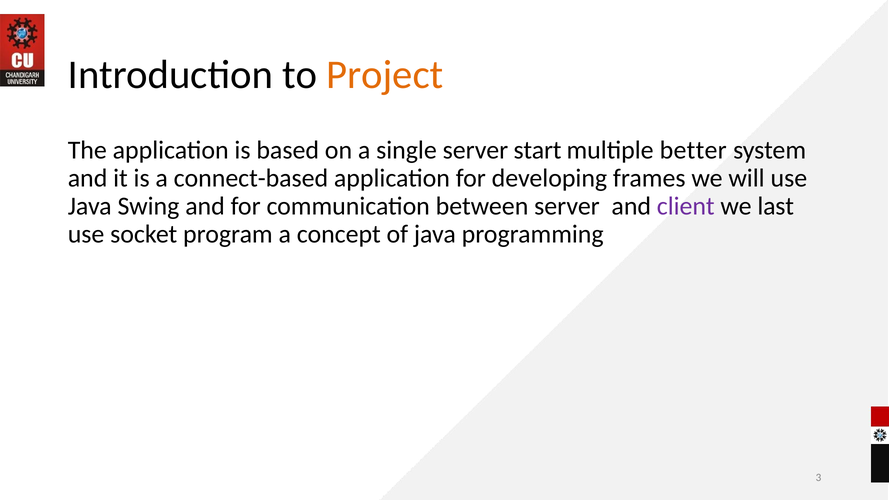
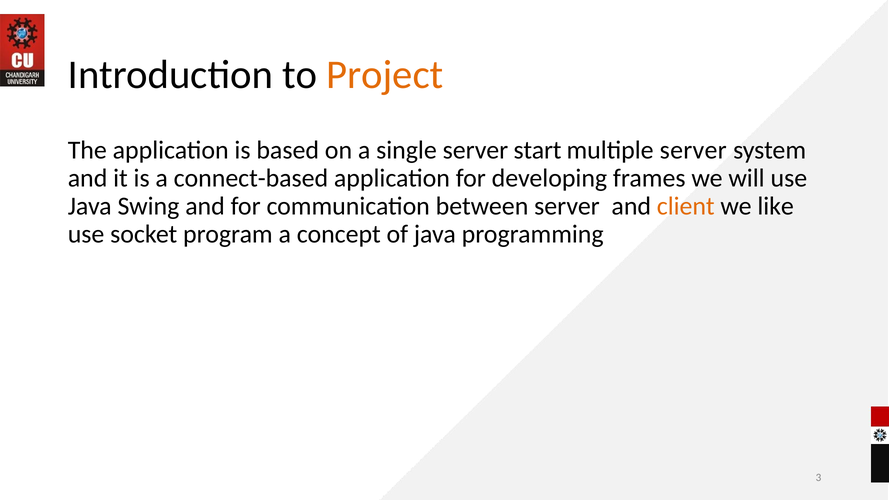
multiple better: better -> server (693, 150)
client colour: purple -> orange (686, 206)
last: last -> like (776, 206)
